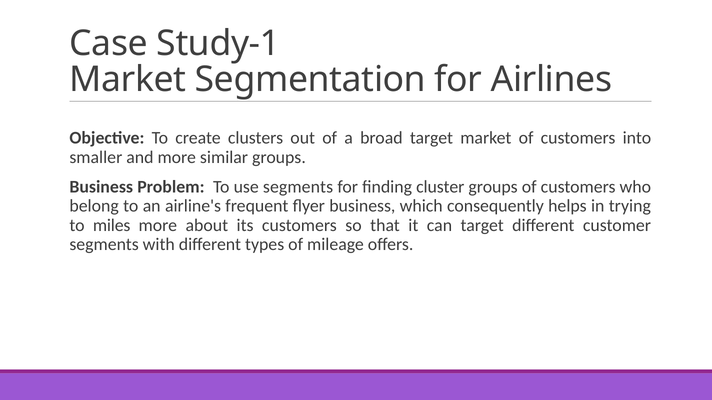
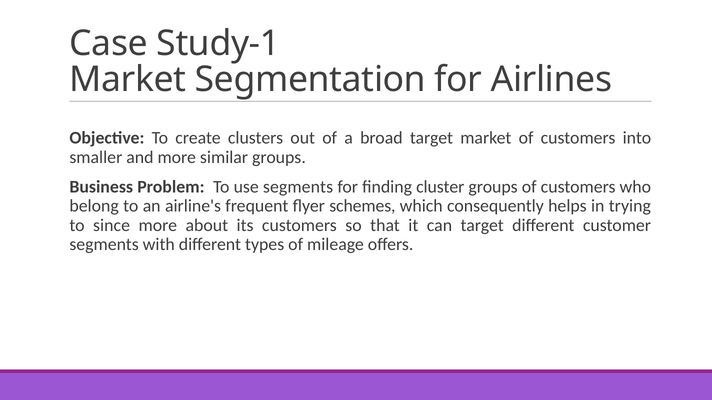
flyer business: business -> schemes (362, 206)
miles: miles -> since (112, 225)
